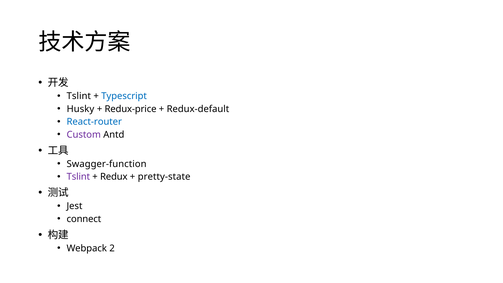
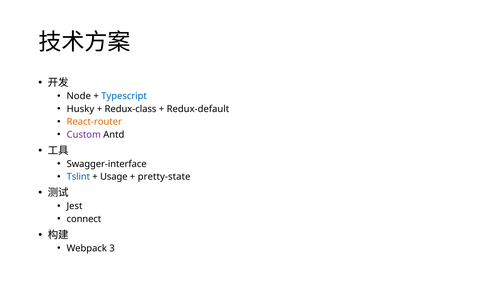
Tslint: Tslint -> Node (79, 96)
Redux-price: Redux-price -> Redux-class (131, 109)
React-router colour: blue -> orange (94, 122)
Swagger-function: Swagger-function -> Swagger-interface (107, 164)
Tslint colour: purple -> blue (78, 177)
Redux: Redux -> Usage (114, 177)
2: 2 -> 3 (112, 248)
